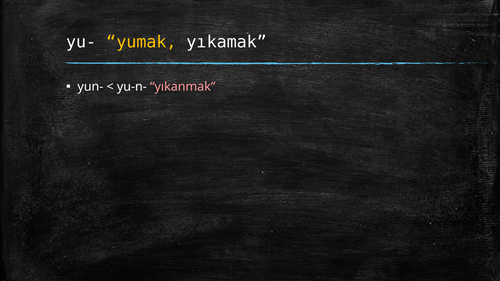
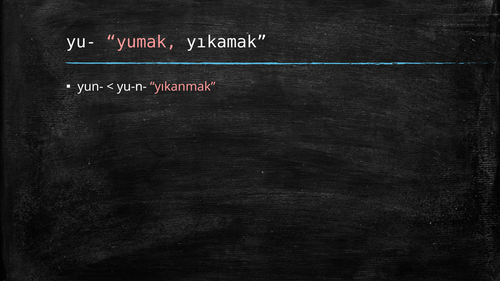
yumak colour: yellow -> pink (141, 42)
